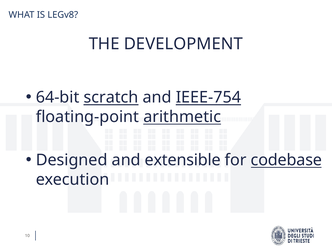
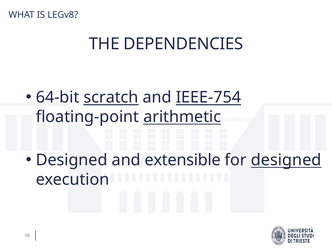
DEVELOPMENT: DEVELOPMENT -> DEPENDENCIES (183, 44)
for codebase: codebase -> designed (286, 160)
